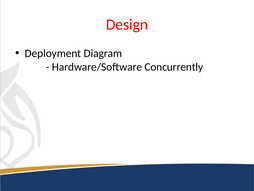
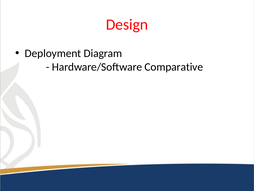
Concurrently: Concurrently -> Comparative (174, 67)
